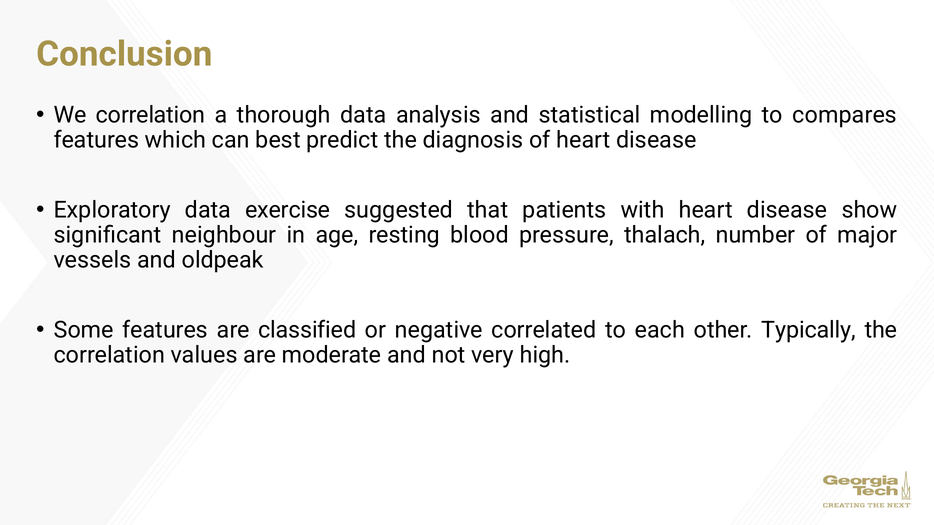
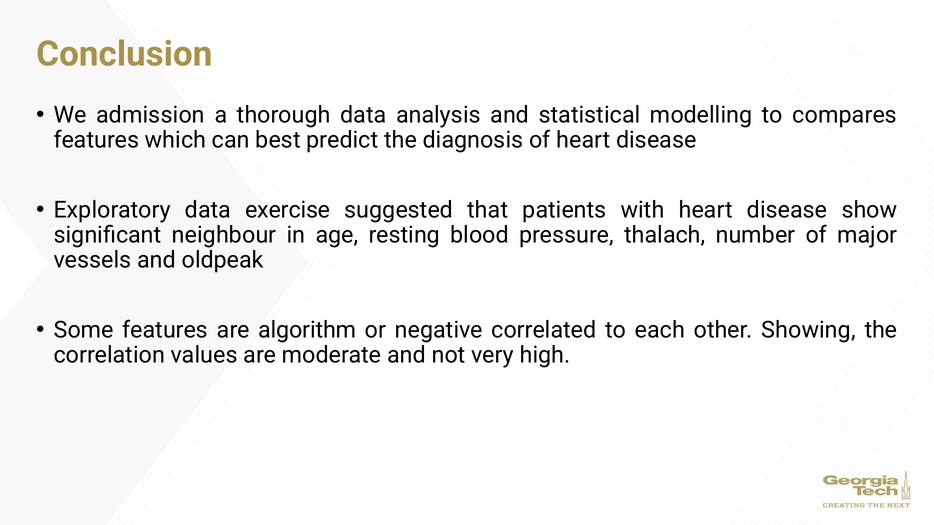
We correlation: correlation -> admission (150, 115)
classified: classified -> algorithm (307, 330)
Typically: Typically -> Showing (809, 330)
